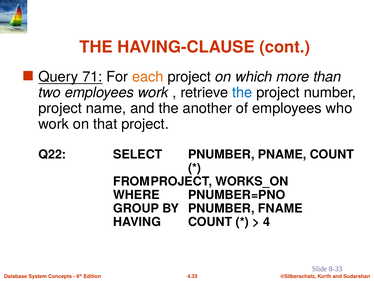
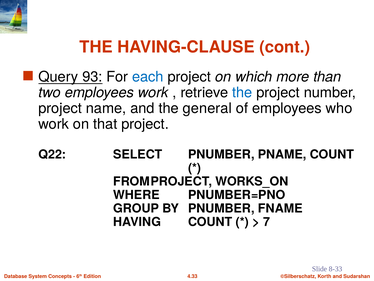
71: 71 -> 93 (92, 77)
each colour: orange -> blue (148, 77)
another: another -> general (207, 108)
4: 4 -> 7 (266, 222)
